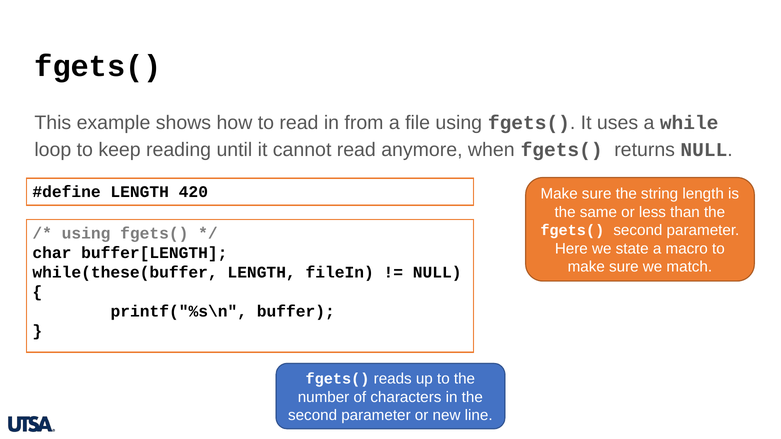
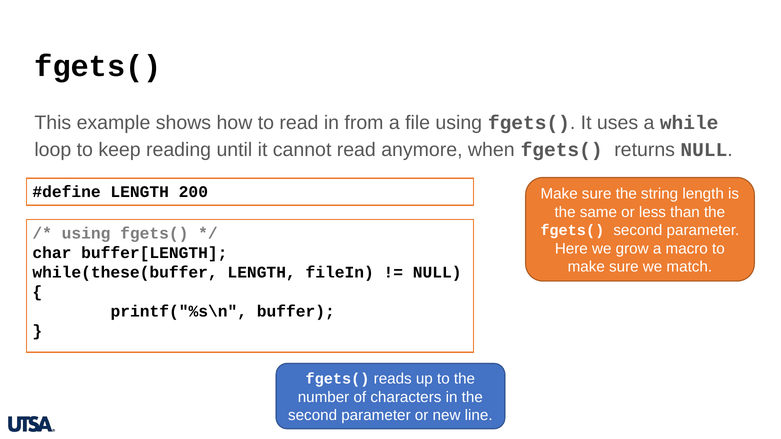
420: 420 -> 200 (193, 192)
state: state -> grow (632, 249)
